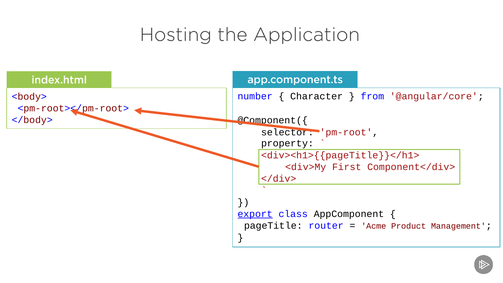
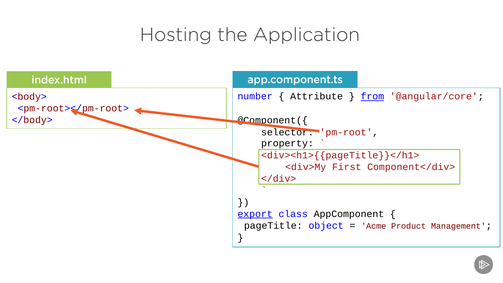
Character: Character -> Attribute (317, 96)
from underline: none -> present (372, 96)
router: router -> object (326, 226)
